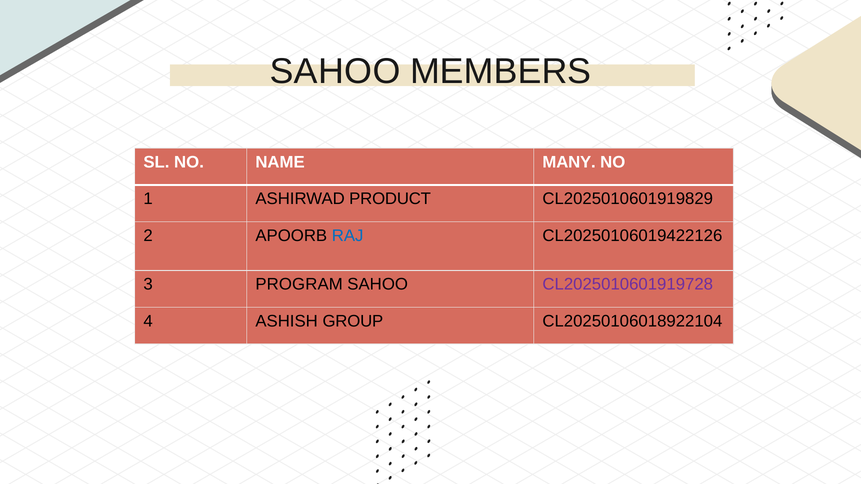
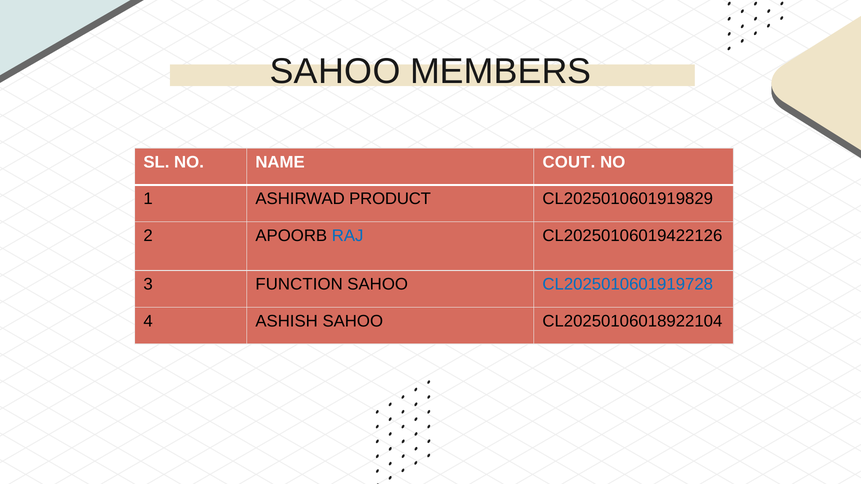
MANY: MANY -> COUT (569, 162)
PROGRAM: PROGRAM -> FUNCTION (299, 285)
CL2025010601919728 colour: purple -> blue (628, 285)
ASHISH GROUP: GROUP -> SAHOO (353, 321)
